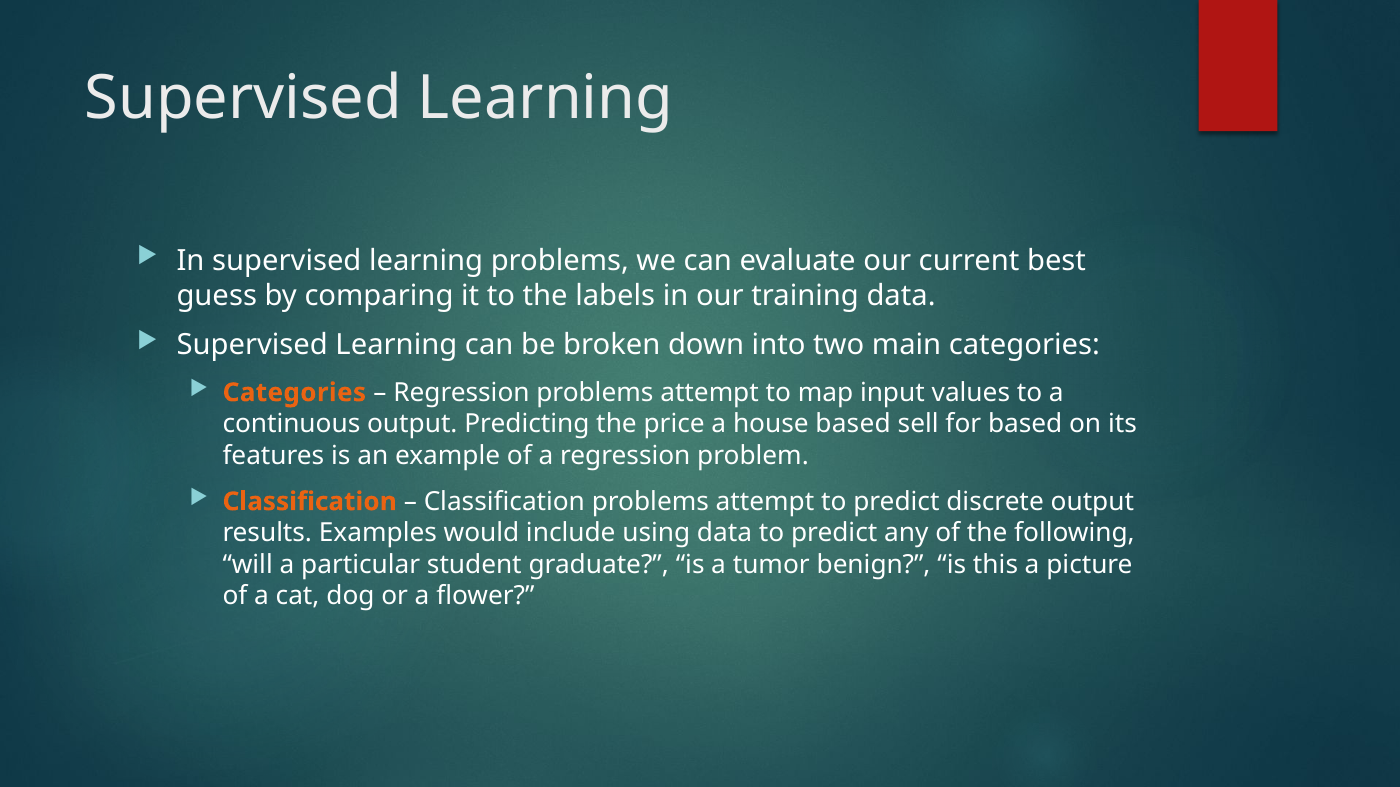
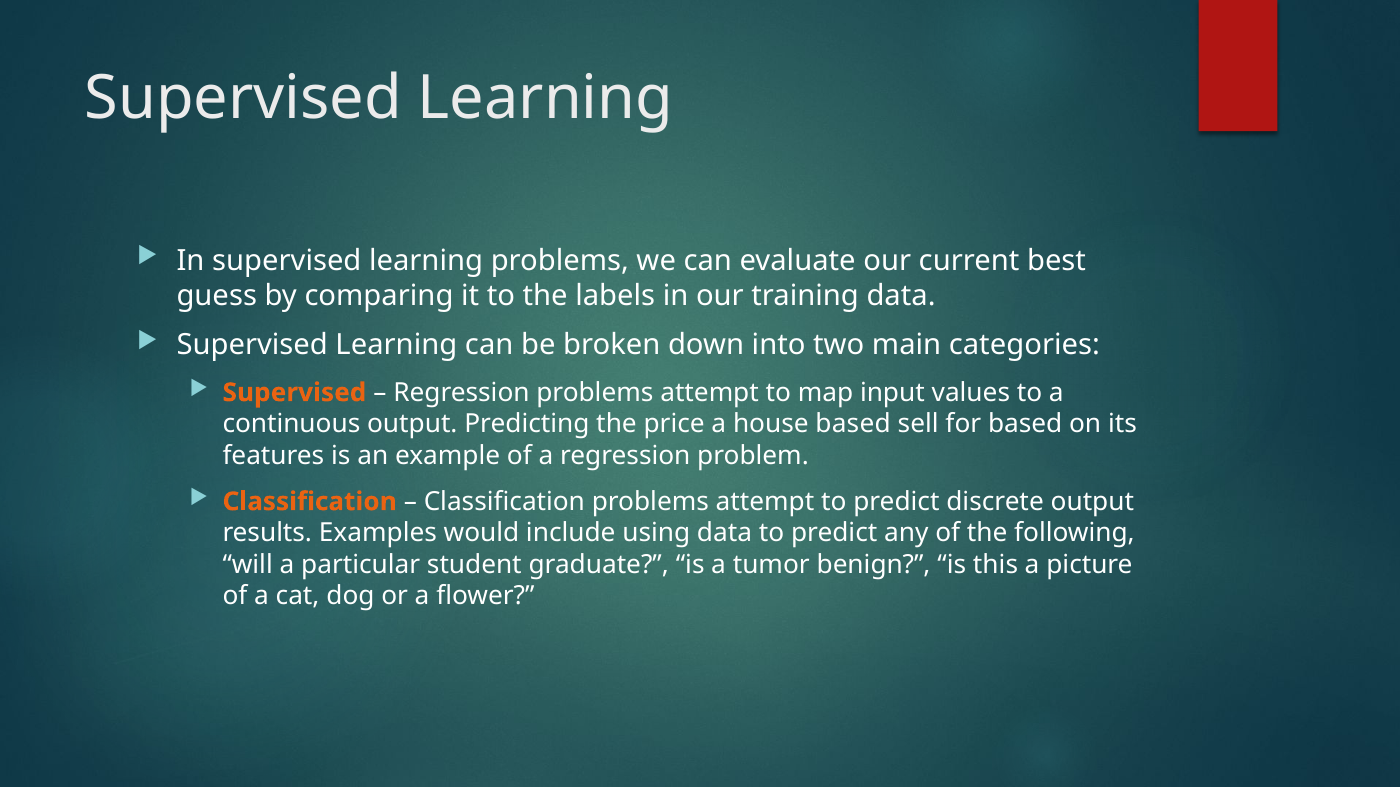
Categories: Categories -> Supervised (294, 393)
